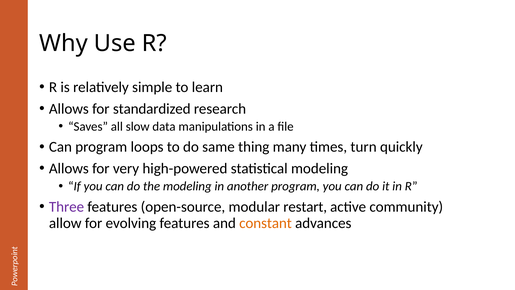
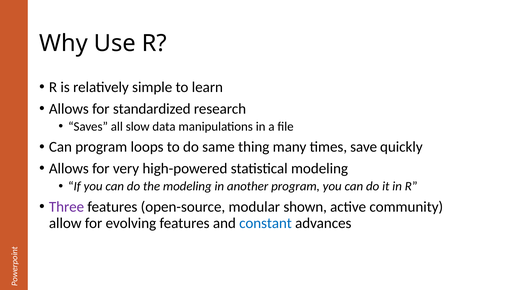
turn: turn -> save (364, 147)
restart: restart -> shown (305, 207)
constant colour: orange -> blue (266, 223)
